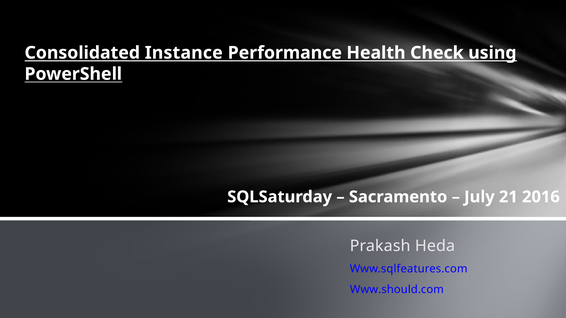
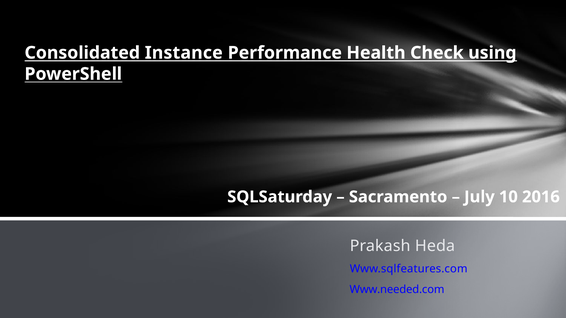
21: 21 -> 10 (508, 197)
Www.should.com: Www.should.com -> Www.needed.com (397, 290)
